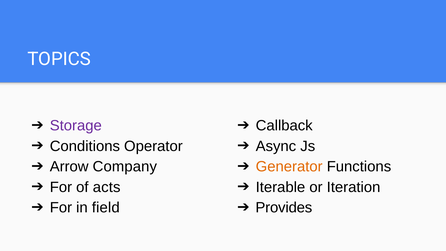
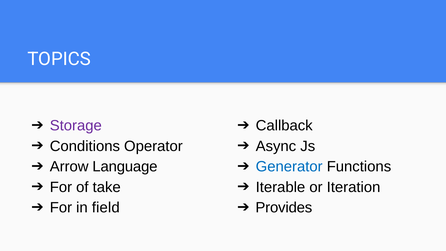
Company: Company -> Language (125, 167)
Generator colour: orange -> blue (289, 167)
acts: acts -> take (107, 187)
